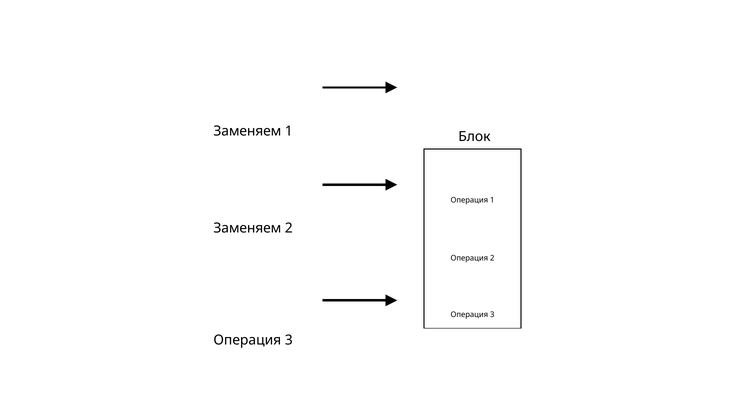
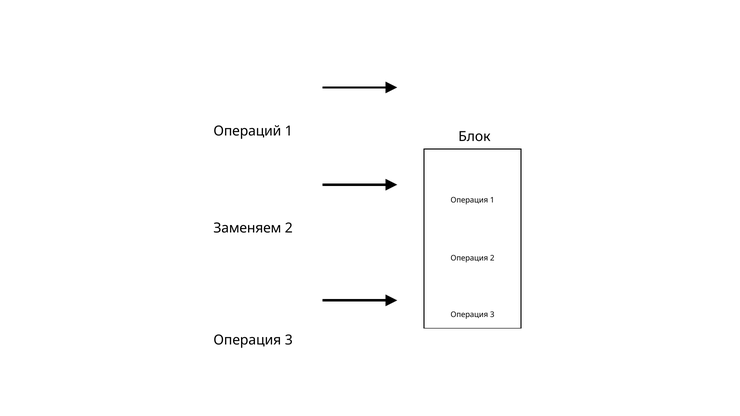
Заменяем: Заменяем -> Операций (247, 131)
